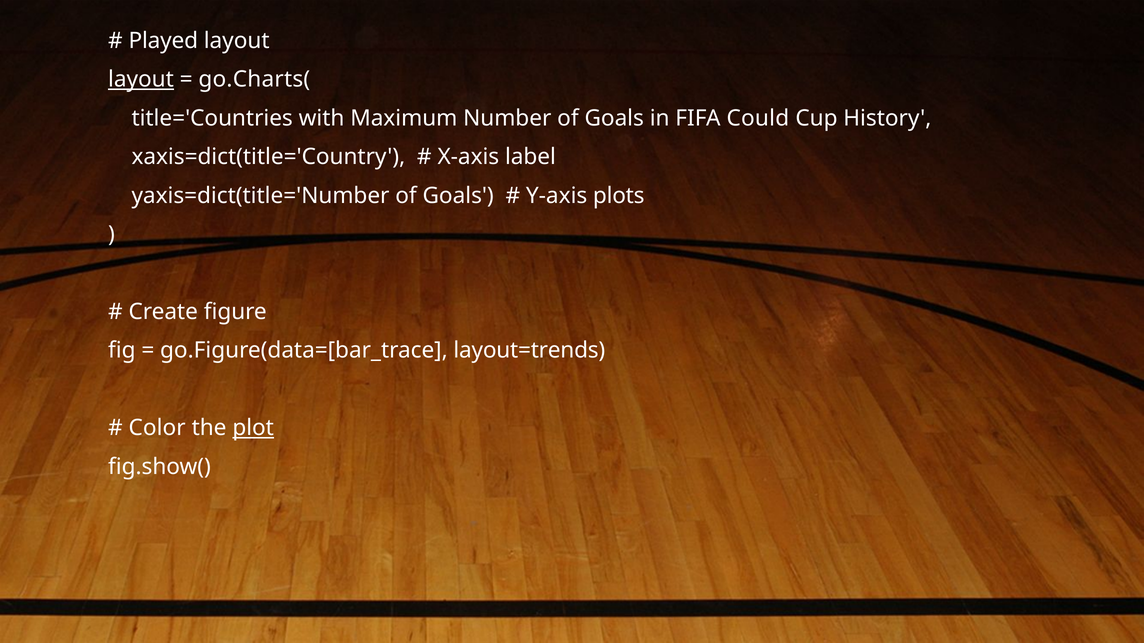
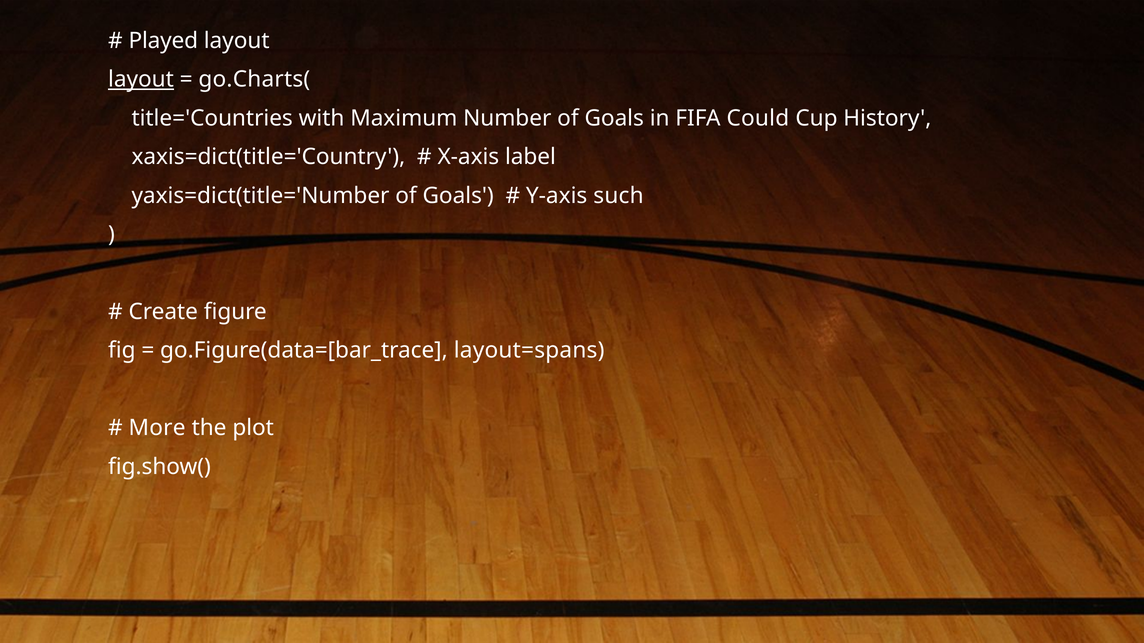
plots: plots -> such (619, 196)
layout=trends: layout=trends -> layout=spans (529, 351)
Color: Color -> More (157, 428)
plot underline: present -> none (253, 428)
